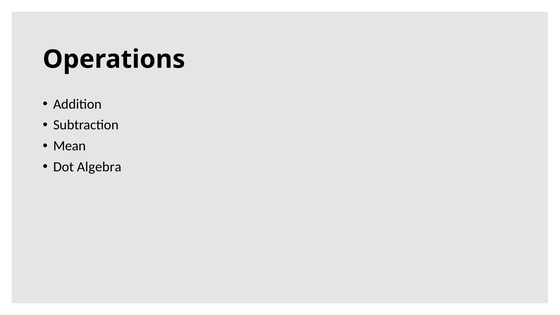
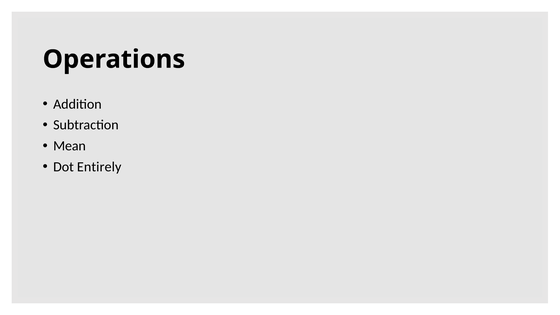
Algebra: Algebra -> Entirely (99, 167)
